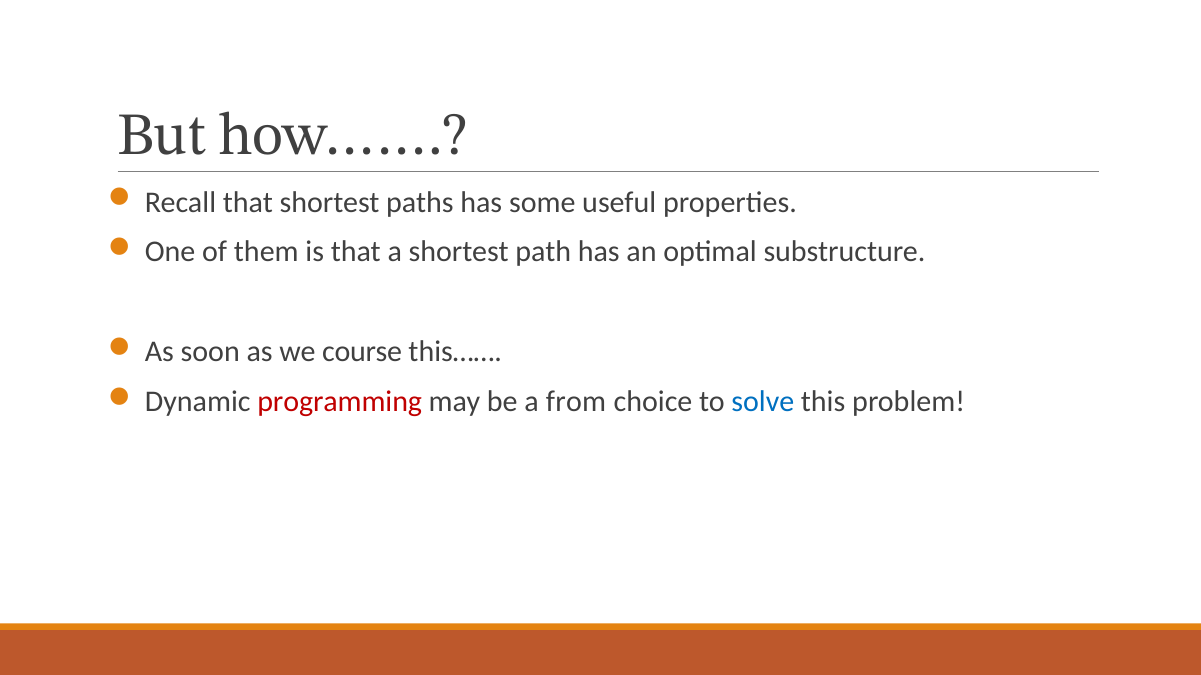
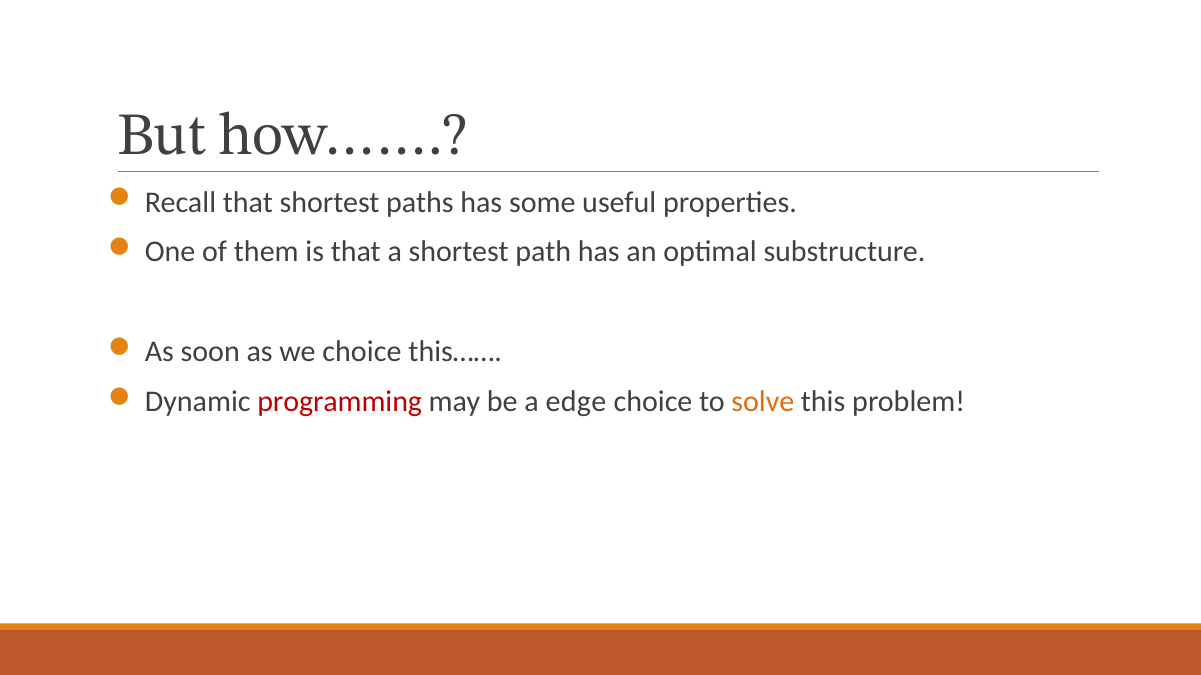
we course: course -> choice (362, 352)
from: from -> edge (576, 402)
solve colour: blue -> orange (763, 402)
